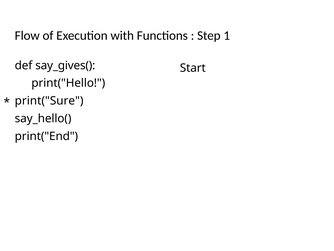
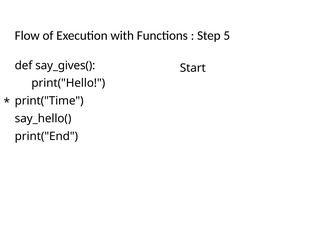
1: 1 -> 5 (227, 36)
print("Sure: print("Sure -> print("Time (49, 101)
